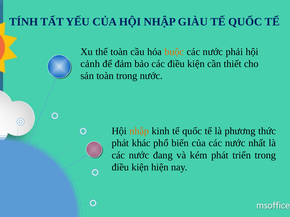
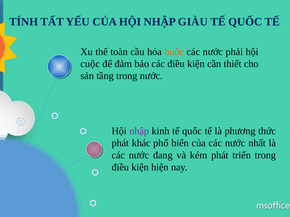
cảnh: cảnh -> cuộc (90, 64)
sản toàn: toàn -> tầng (105, 76)
nhập colour: orange -> purple (139, 131)
